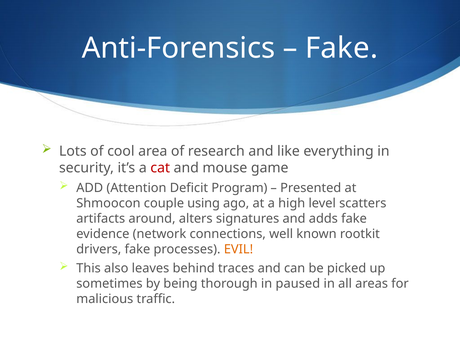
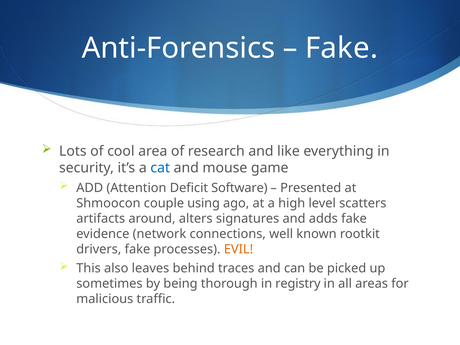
cat colour: red -> blue (160, 168)
Program: Program -> Software (239, 188)
paused: paused -> registry (298, 284)
